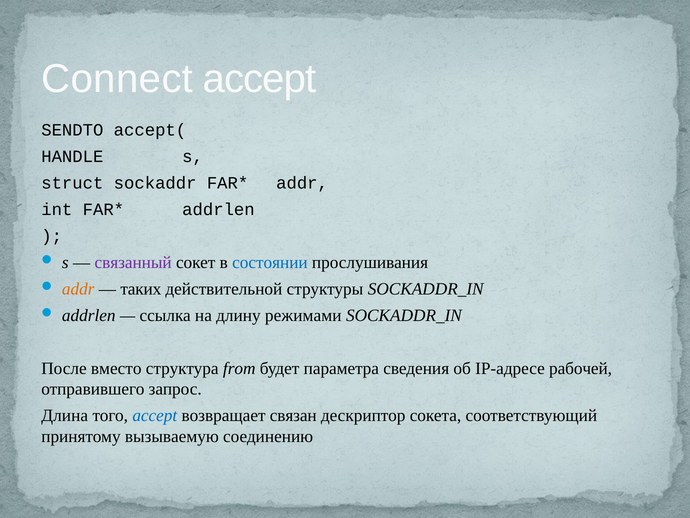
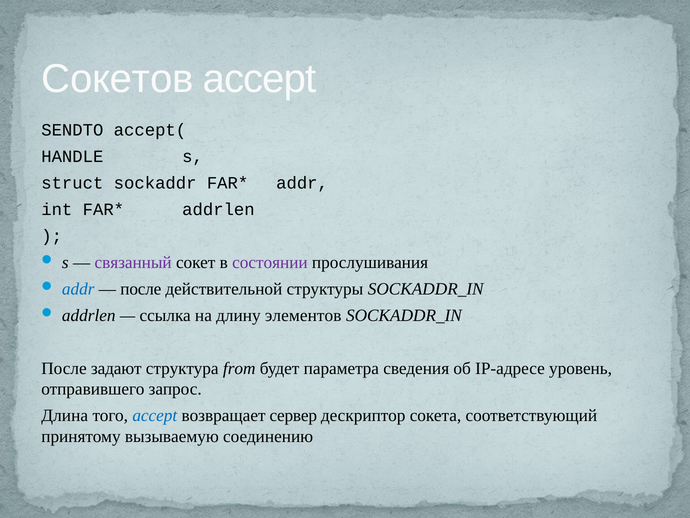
Connect: Connect -> Сокетов (117, 79)
состоянии colour: blue -> purple (270, 262)
addr colour: orange -> blue (78, 289)
таких: таких -> после (141, 289)
режимами: режимами -> элементов (303, 315)
вместо: вместо -> задают (116, 368)
рабочей: рабочей -> уровень (581, 368)
связан: связан -> сервер (293, 415)
